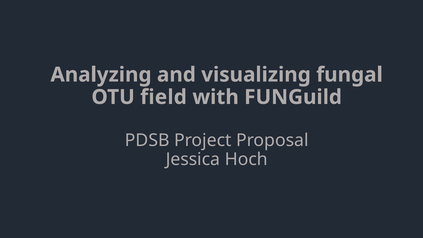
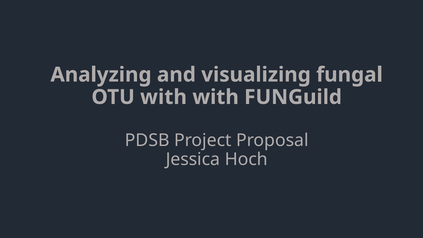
OTU field: field -> with (164, 97)
